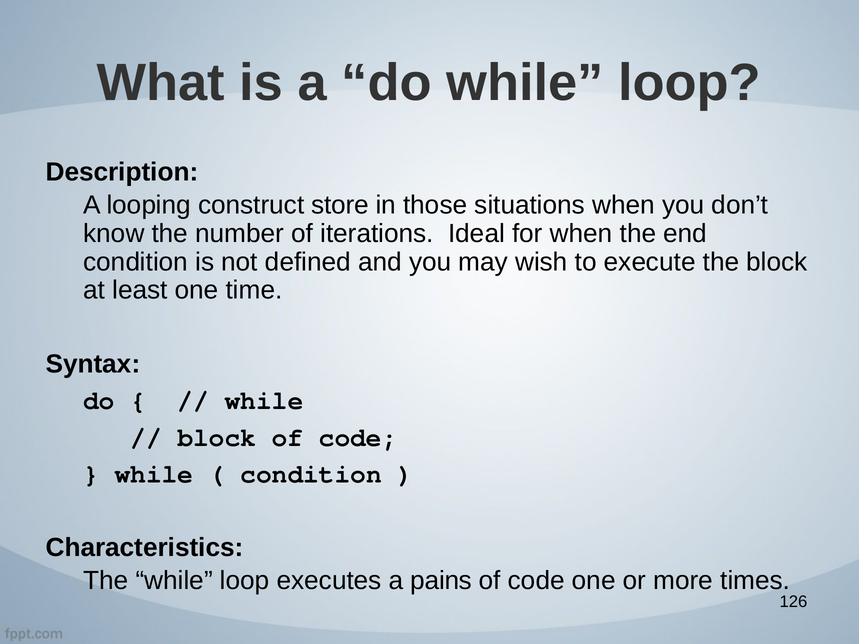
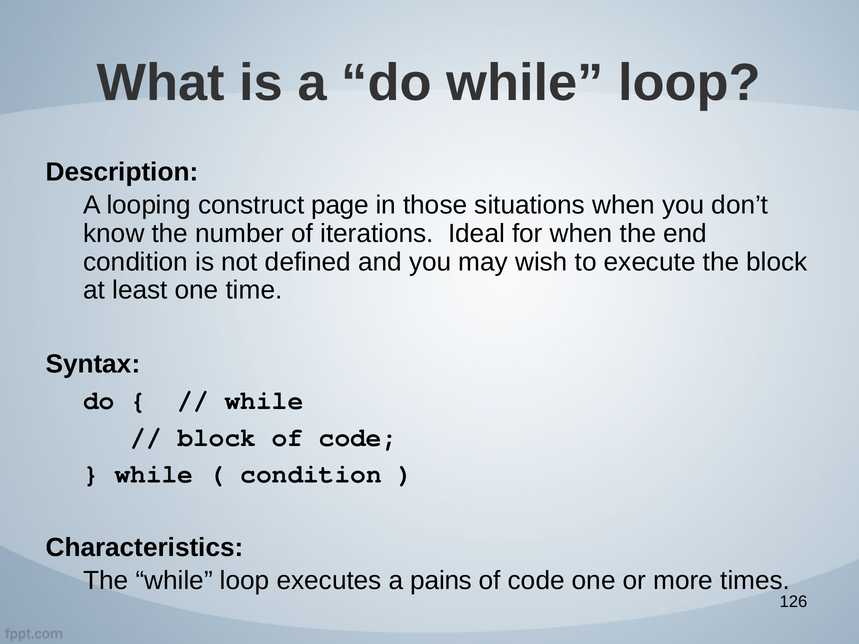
store: store -> page (340, 205)
